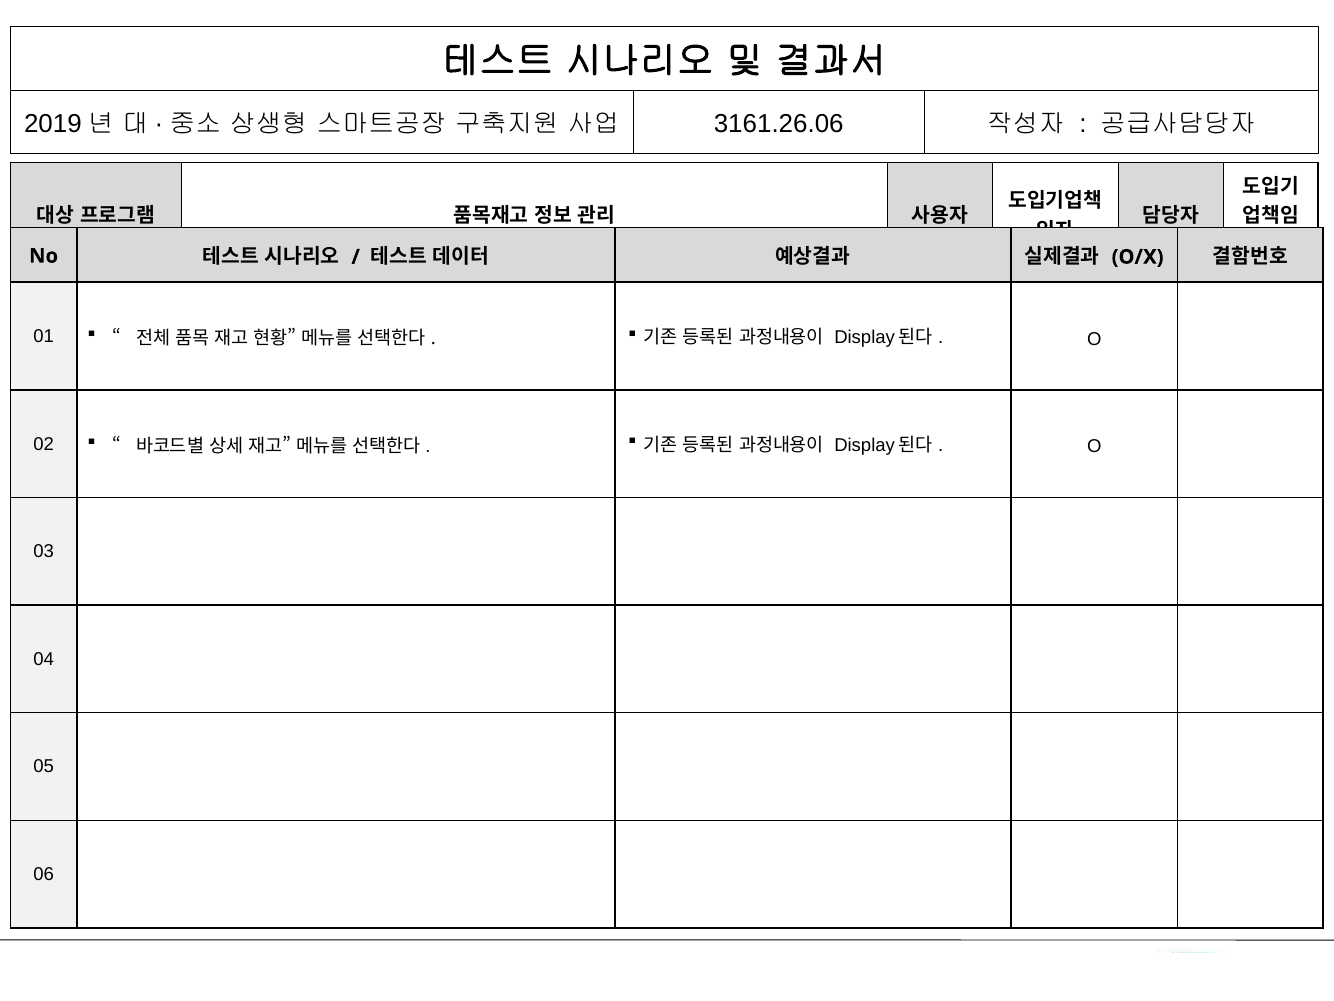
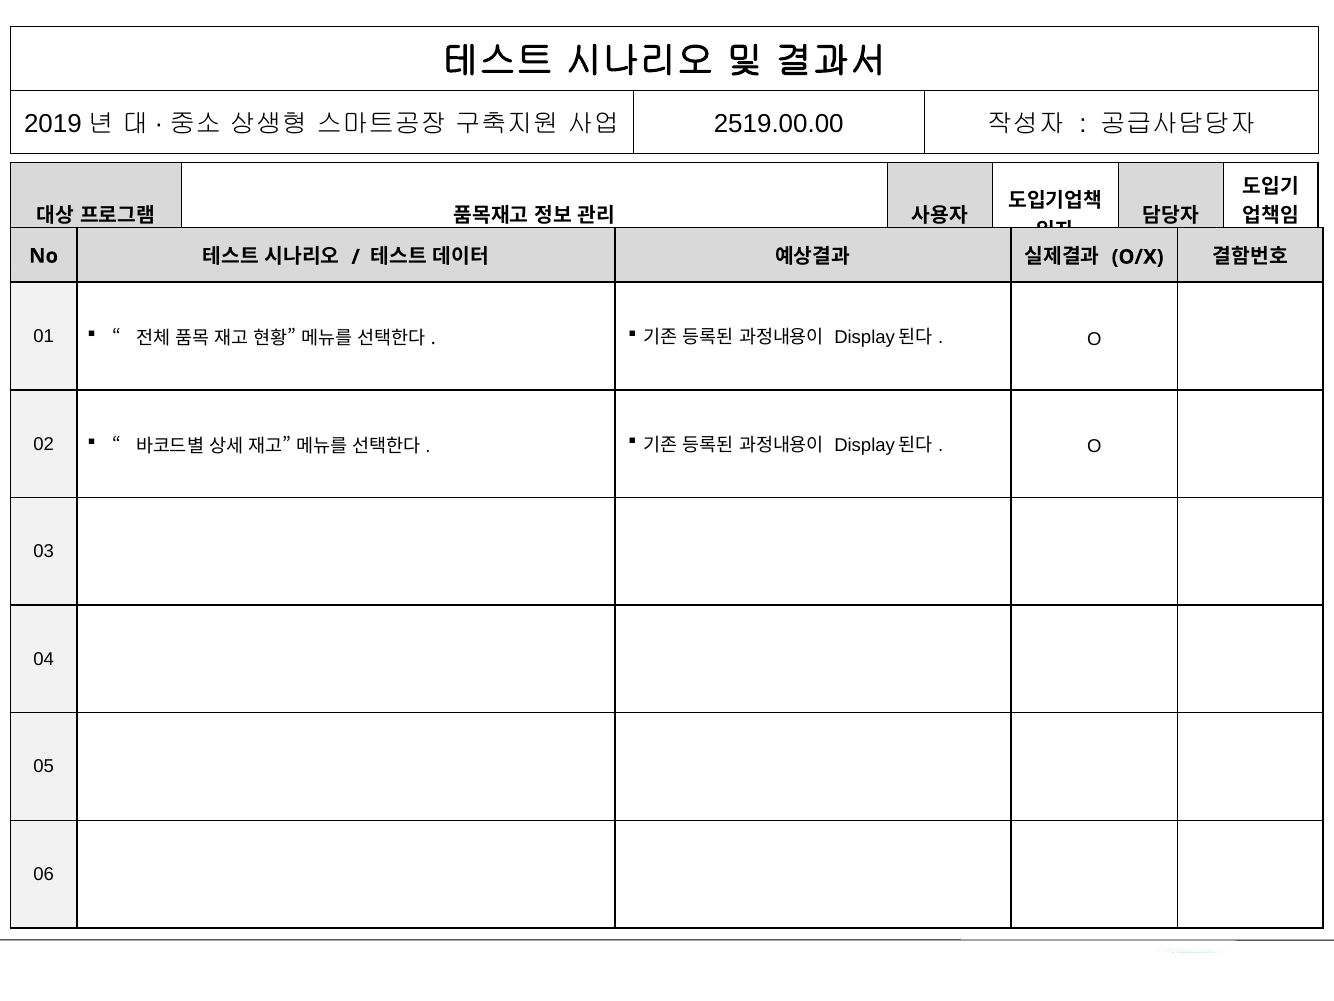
3161.26.06: 3161.26.06 -> 2519.00.00 (779, 124)
